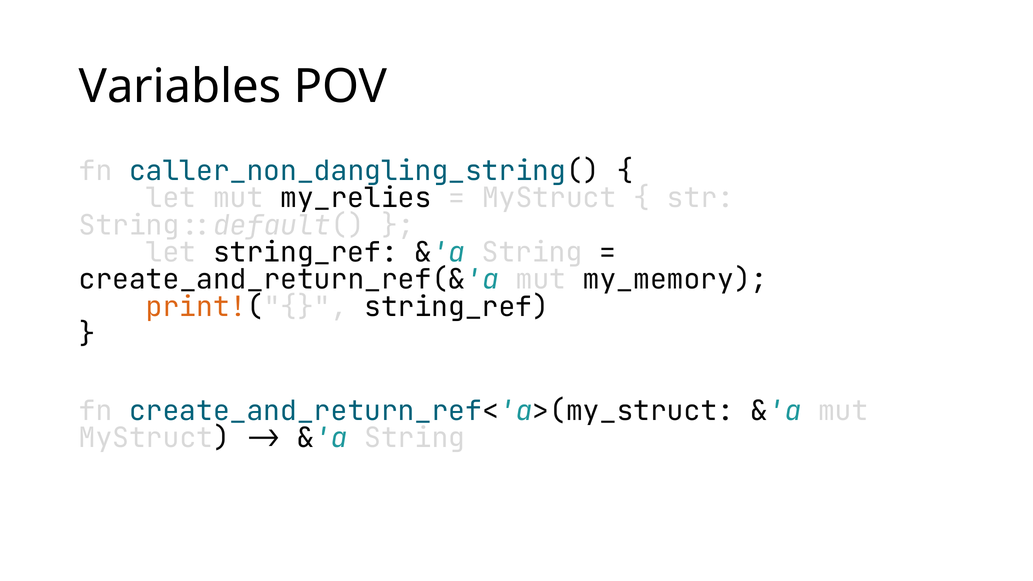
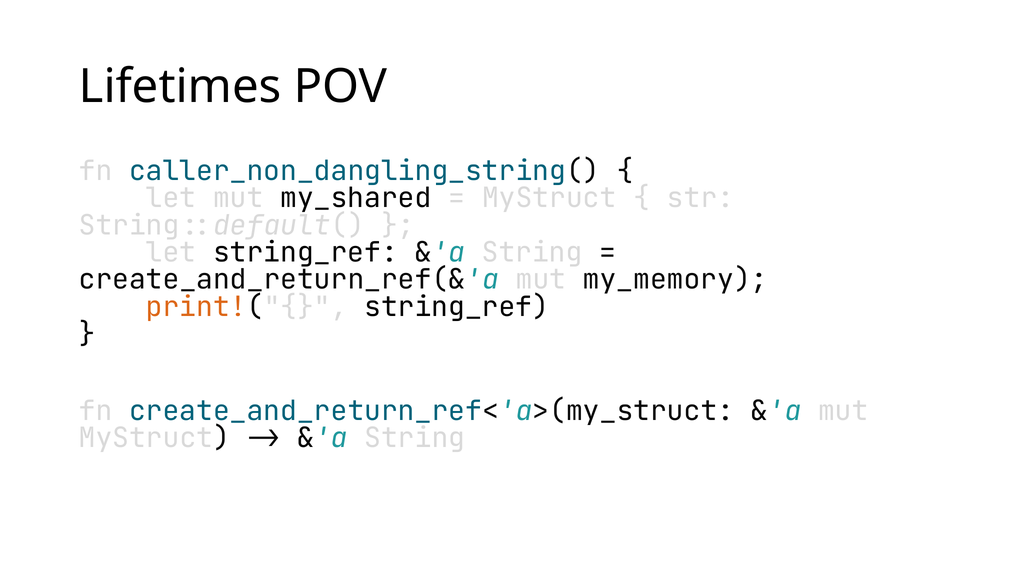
Variables: Variables -> Lifetimes (180, 87)
my_relies: my_relies -> my_shared (356, 198)
